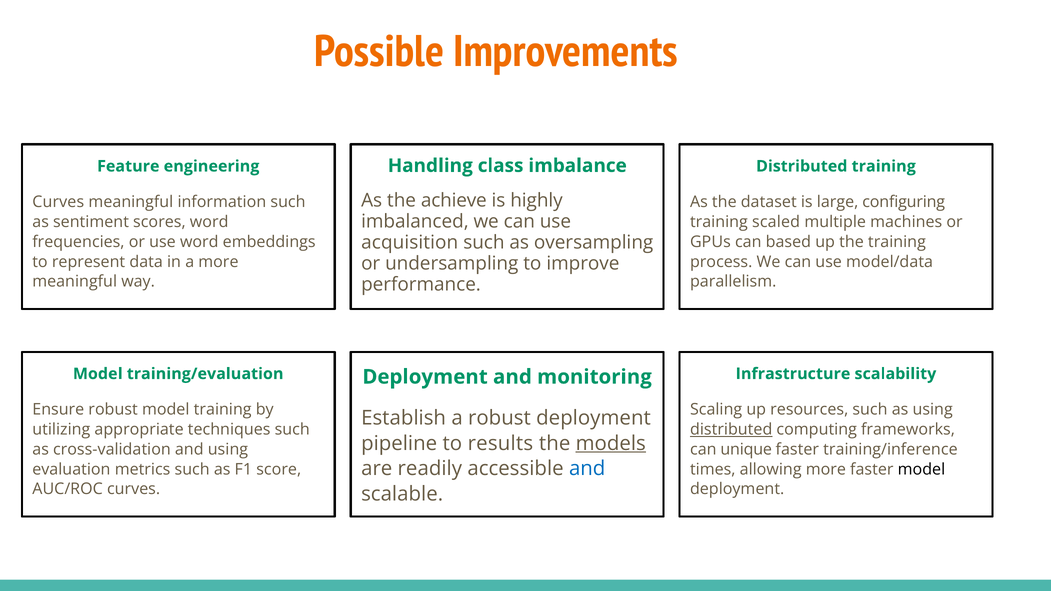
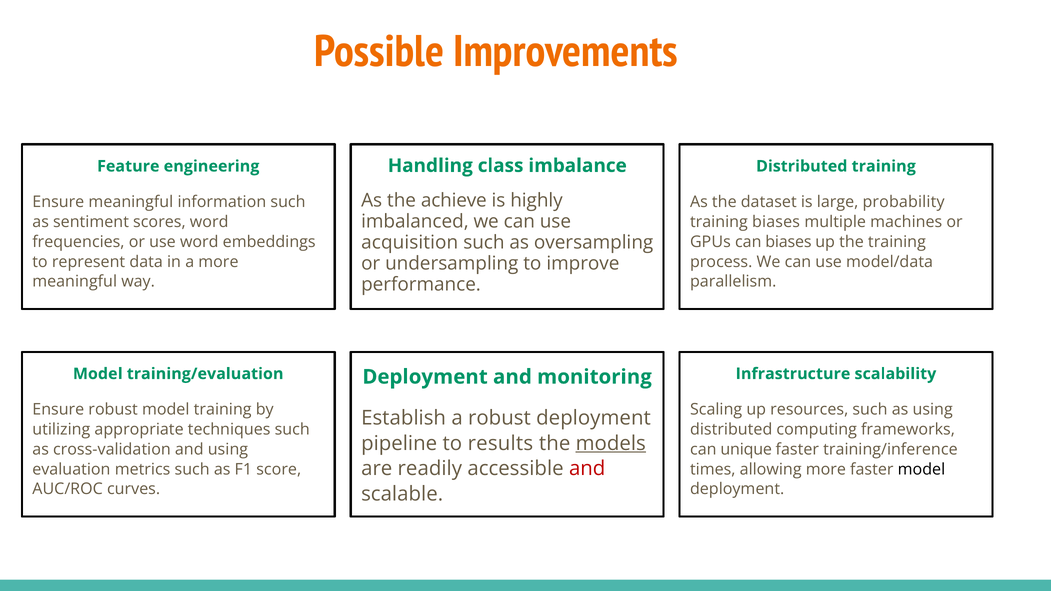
Curves: Curves -> Ensure (58, 202)
configuring: configuring -> probability (904, 202)
training scaled: scaled -> biases (776, 222)
can based: based -> biases (788, 242)
distributed underline: present -> none (731, 430)
and colour: blue -> red (587, 469)
